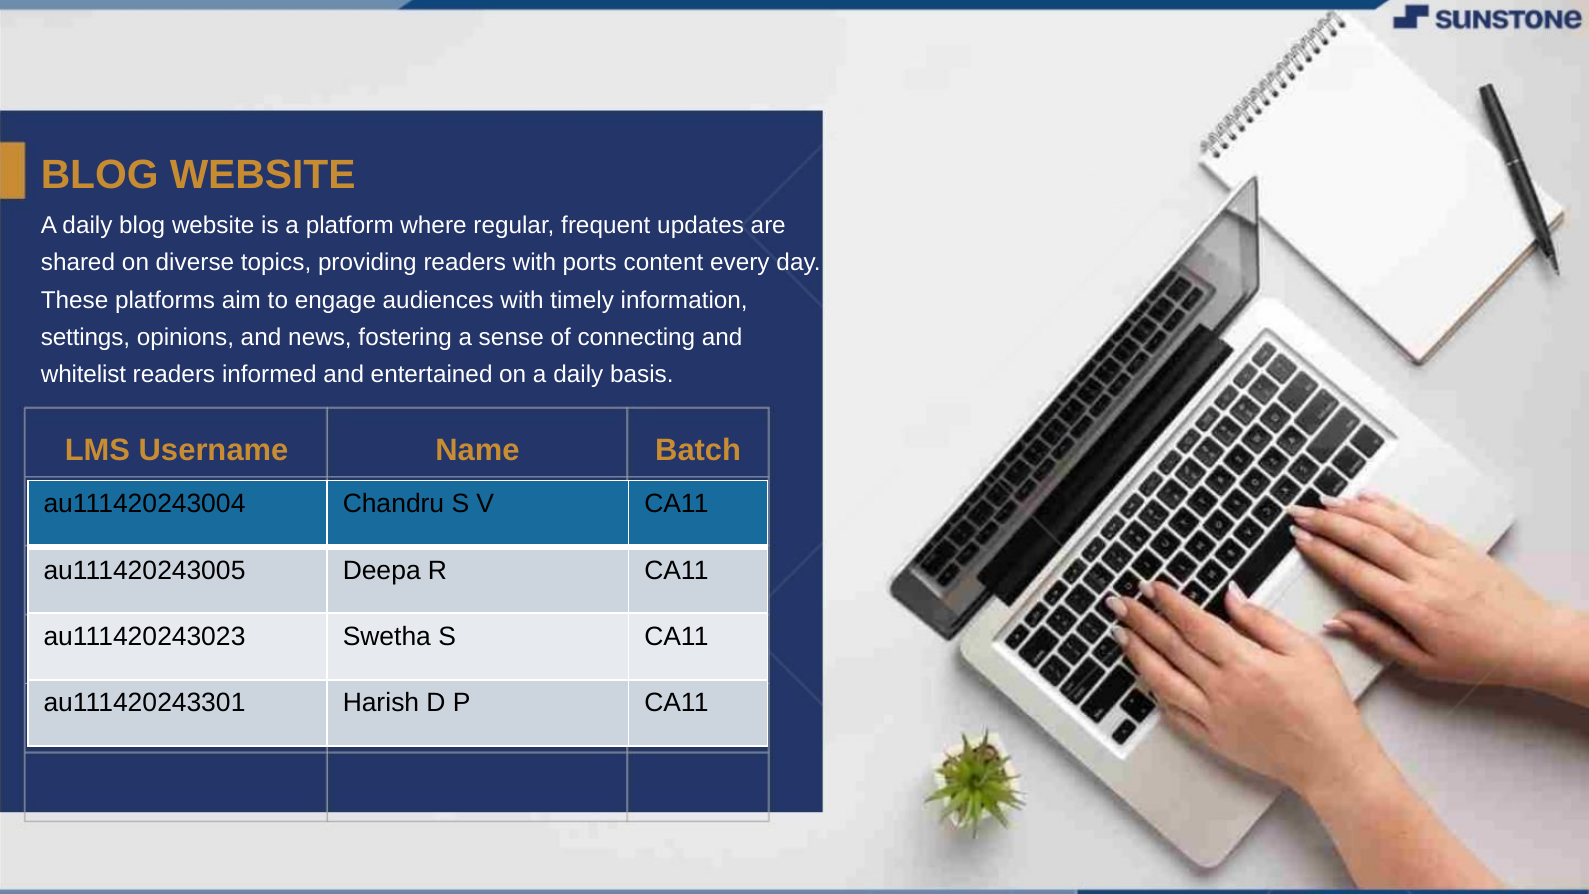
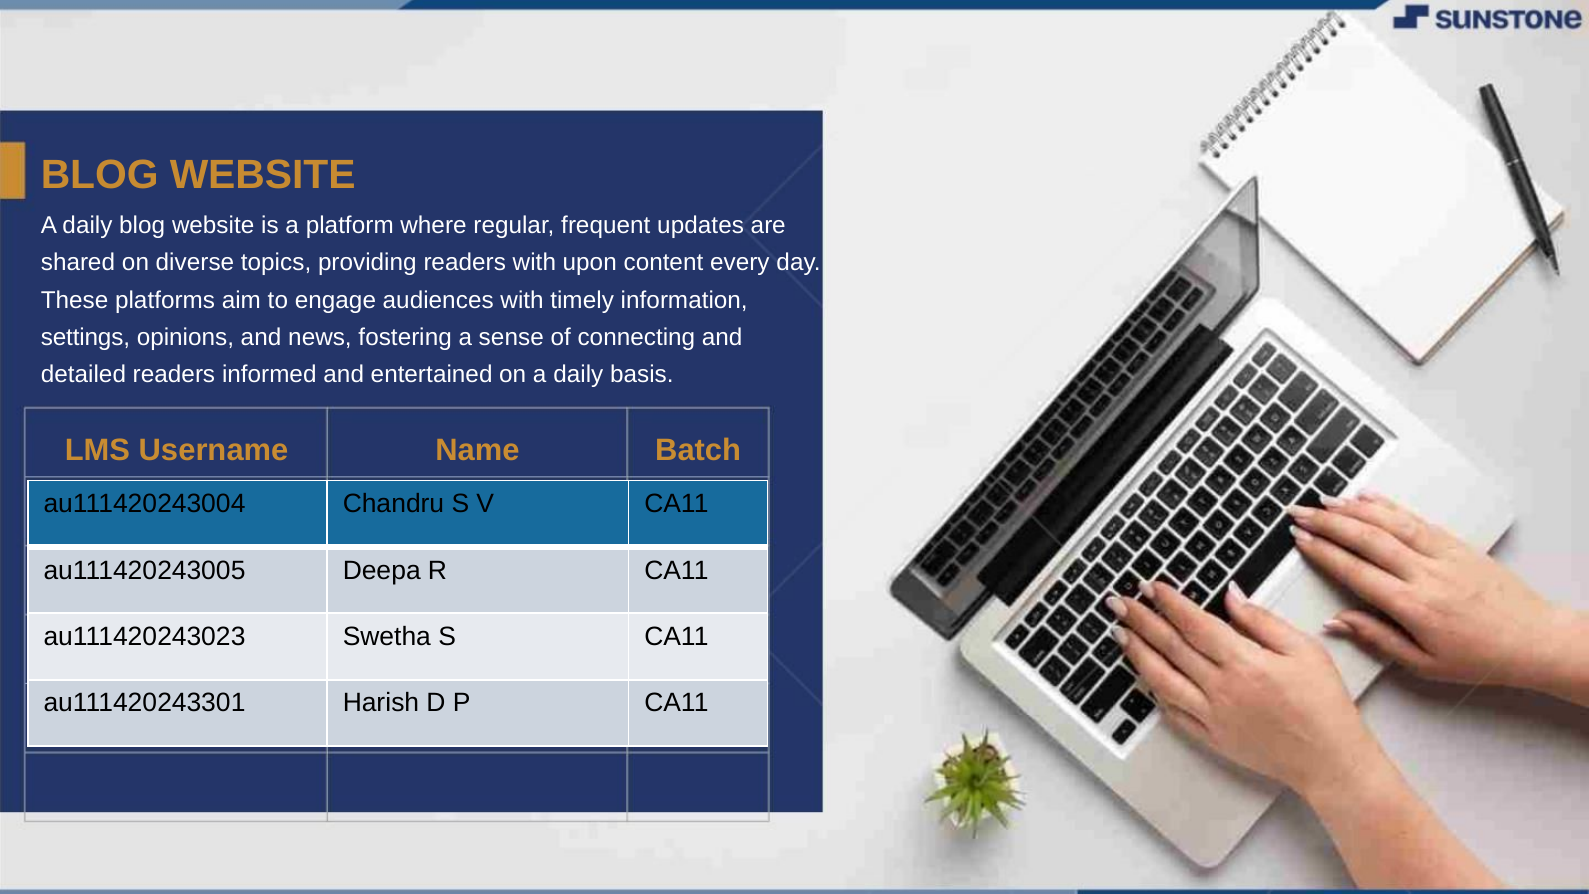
ports: ports -> upon (590, 263)
whitelist: whitelist -> detailed (83, 375)
